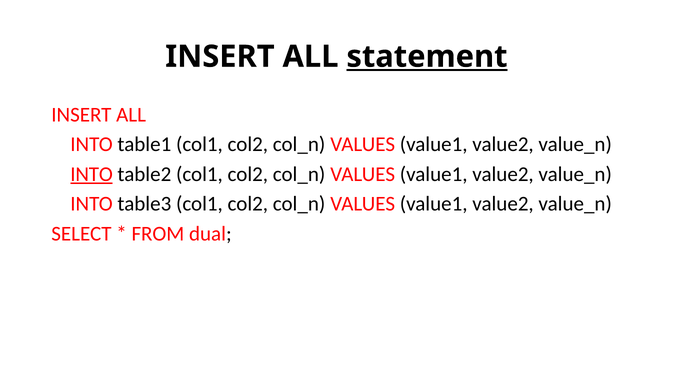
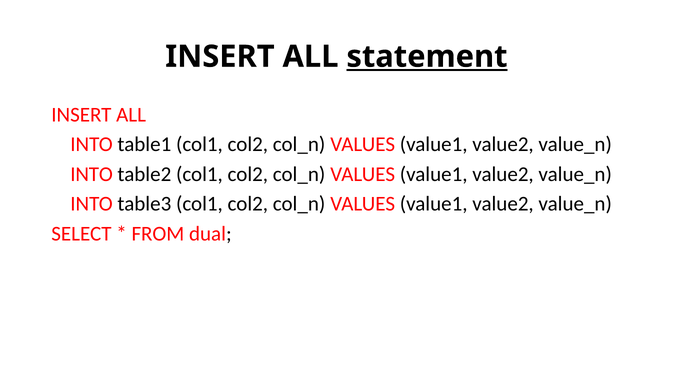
INTO underline: present -> none (92, 174)
